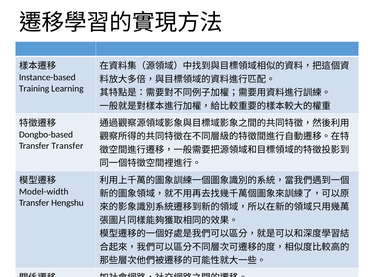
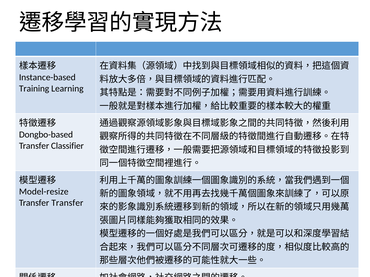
Transfer Transfer: Transfer -> Classifier (67, 146)
Model-width: Model-width -> Model-resize (44, 192)
Transfer Hengshu: Hengshu -> Transfer (67, 203)
